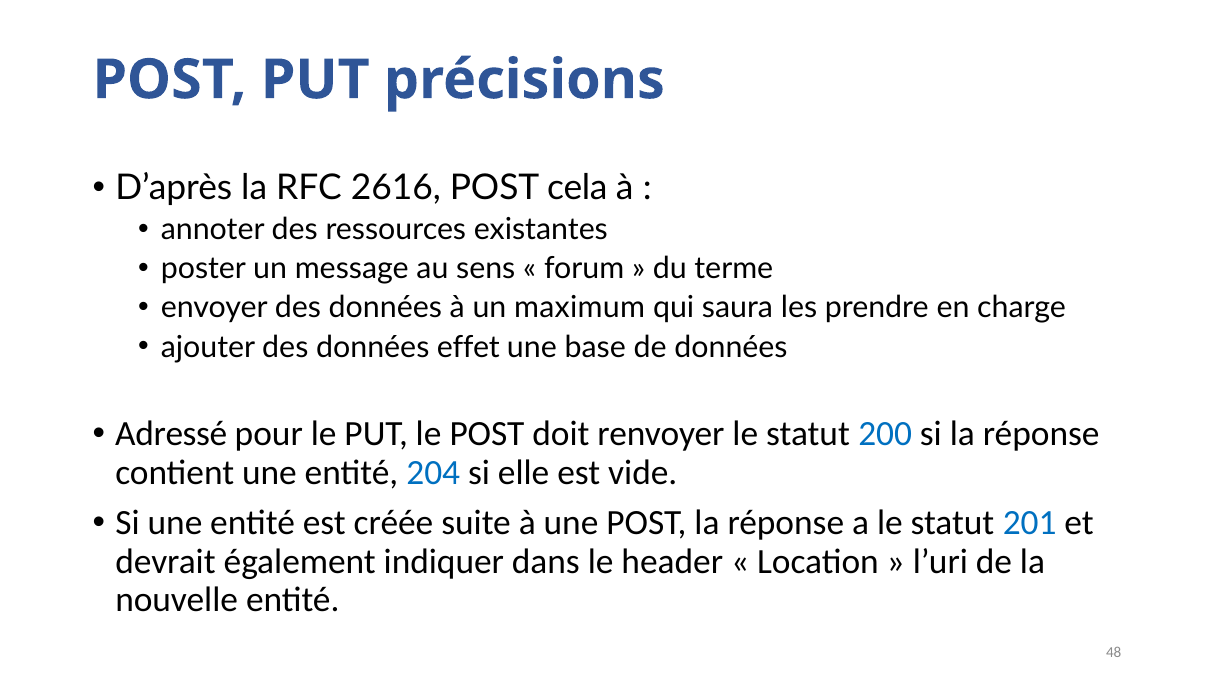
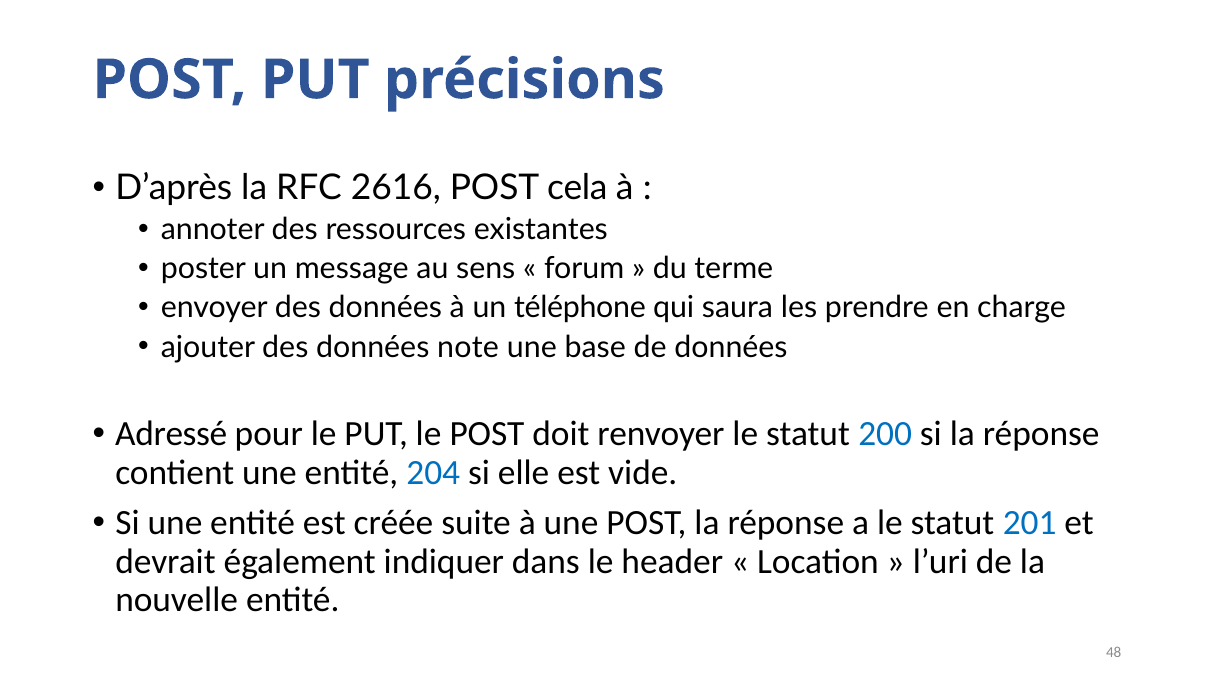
maximum: maximum -> téléphone (580, 308)
effet: effet -> note (468, 347)
